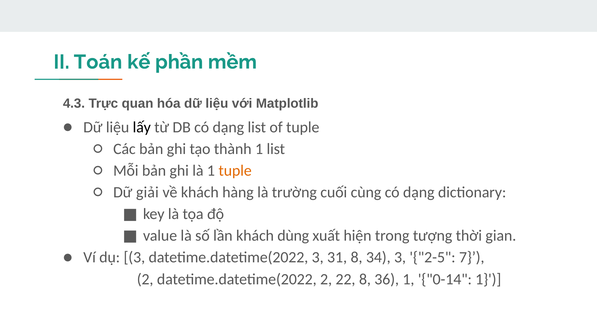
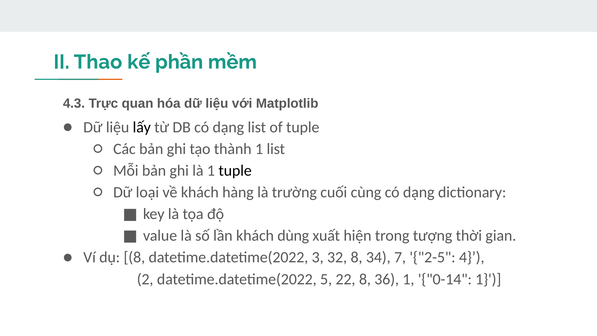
Toán: Toán -> Thao (98, 62)
tuple colour: orange -> black (235, 171)
giải: giải -> loại (147, 192)
dụ 3: 3 -> 8 (134, 257)
31: 31 -> 32 (337, 257)
34 3: 3 -> 7 (400, 257)
7: 7 -> 4 (472, 257)
datetime.datetime(2022 2: 2 -> 5 (326, 279)
